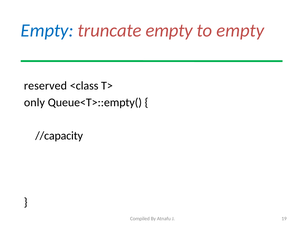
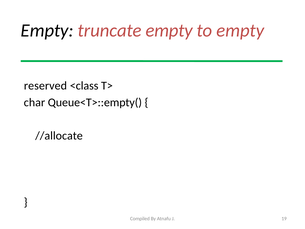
Empty colour: blue -> black (47, 30)
only: only -> char (34, 102)
//capacity: //capacity -> //allocate (59, 136)
